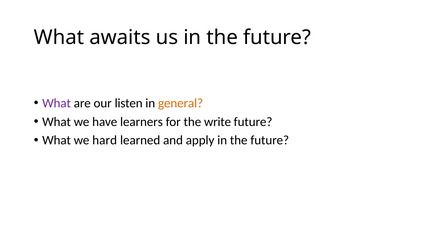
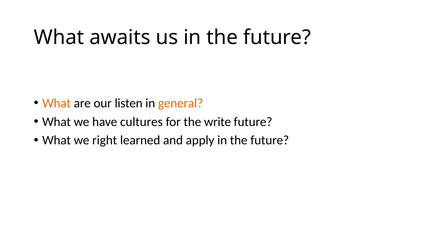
What colour: purple -> orange (57, 103)
learners: learners -> cultures (141, 122)
hard: hard -> right (105, 140)
